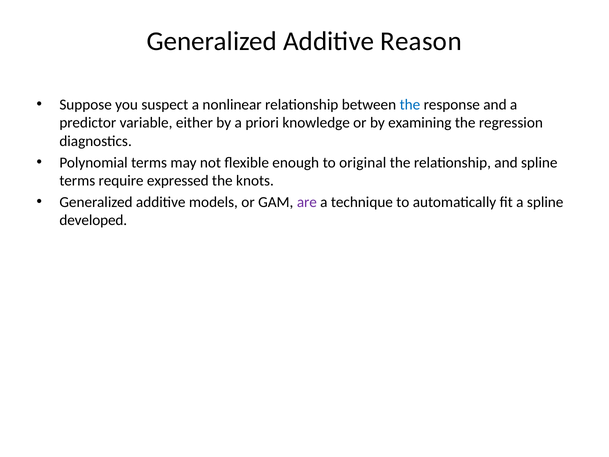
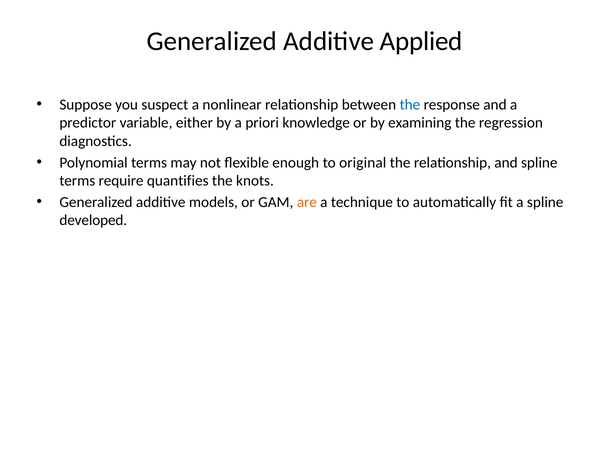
Reason: Reason -> Applied (421, 41)
expressed: expressed -> quantifies (178, 181)
are colour: purple -> orange (307, 202)
